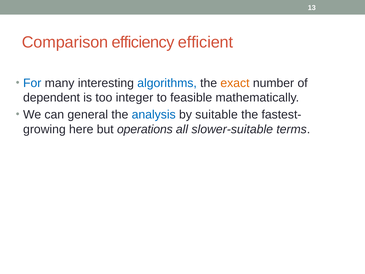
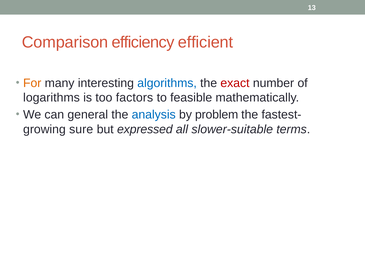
For colour: blue -> orange (32, 83)
exact colour: orange -> red (235, 83)
dependent: dependent -> logarithms (51, 98)
integer: integer -> factors (134, 98)
suitable: suitable -> problem (217, 115)
here: here -> sure (81, 129)
operations: operations -> expressed (145, 129)
